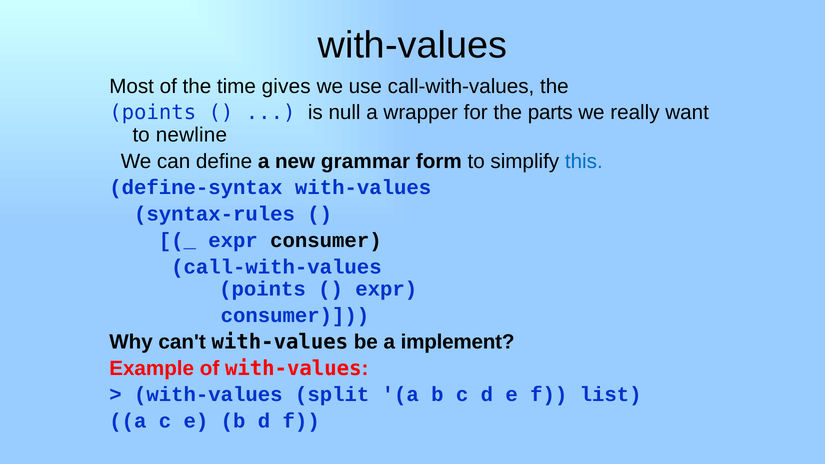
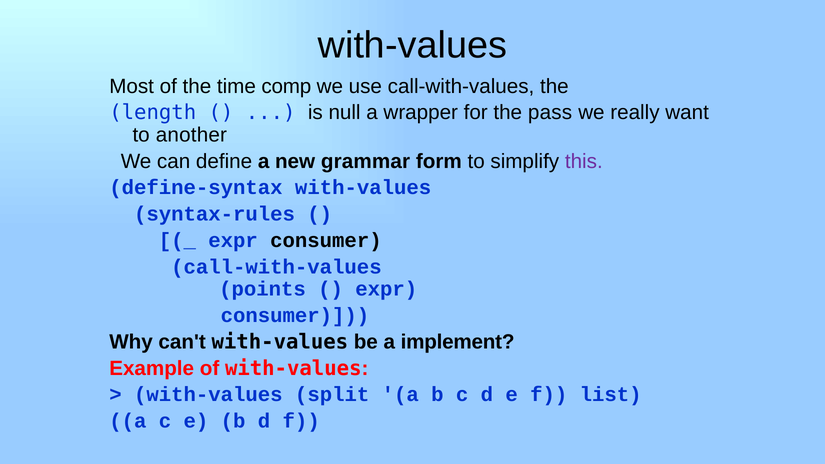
gives: gives -> comp (286, 86)
points: points -> length (153, 113)
parts: parts -> pass (550, 113)
newline: newline -> another (191, 135)
this colour: blue -> purple (584, 161)
